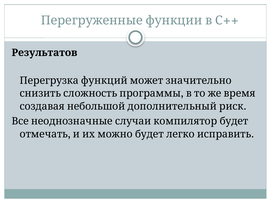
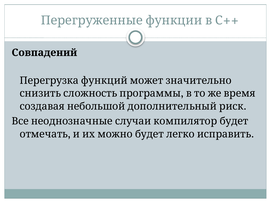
Результатов: Результатов -> Совпадений (44, 53)
